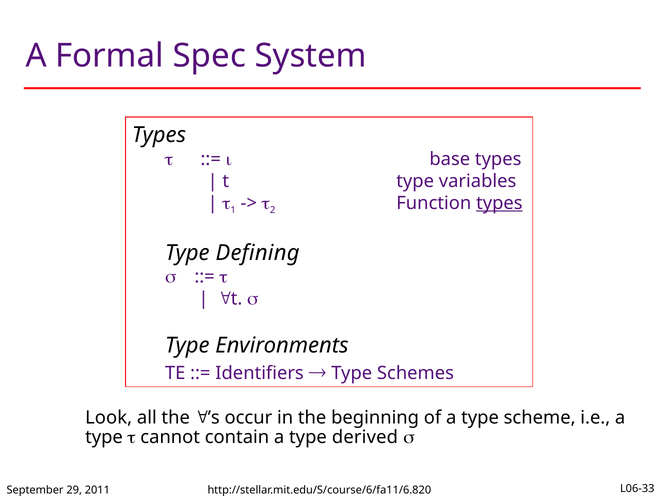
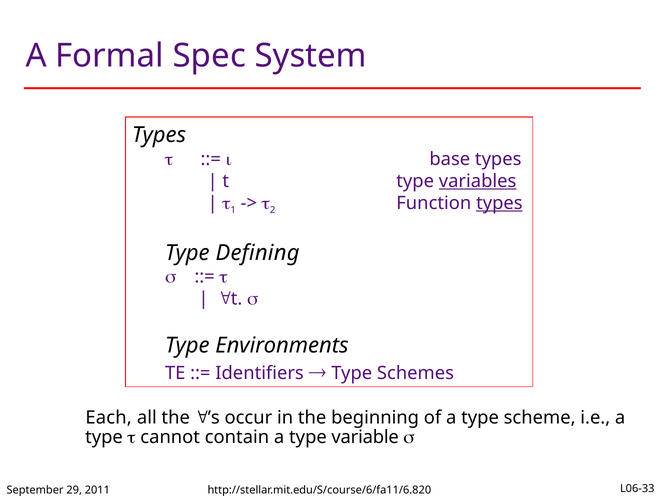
variables underline: none -> present (478, 181)
Look: Look -> Each (109, 418)
derived: derived -> variable (365, 437)
